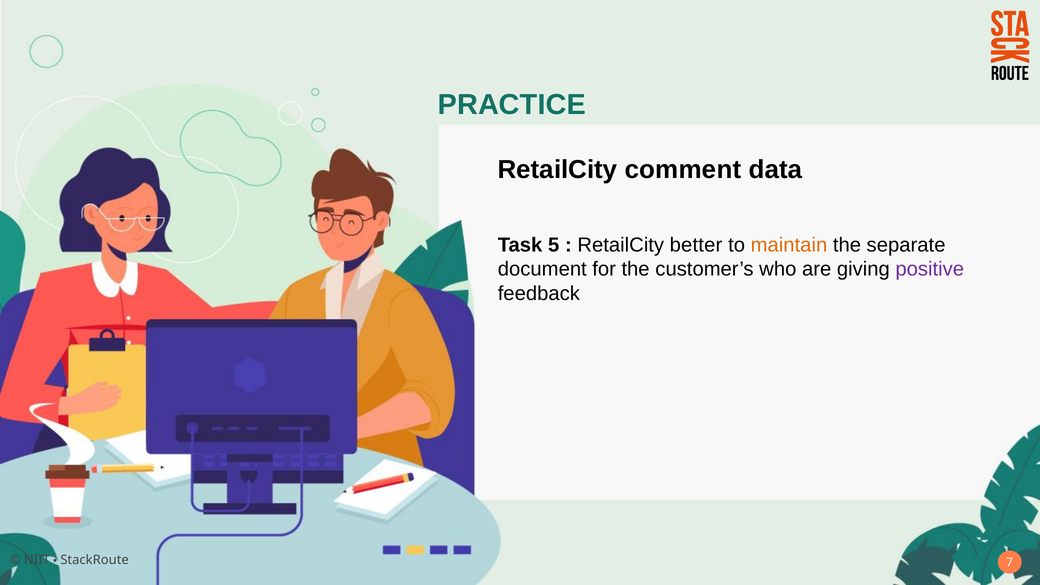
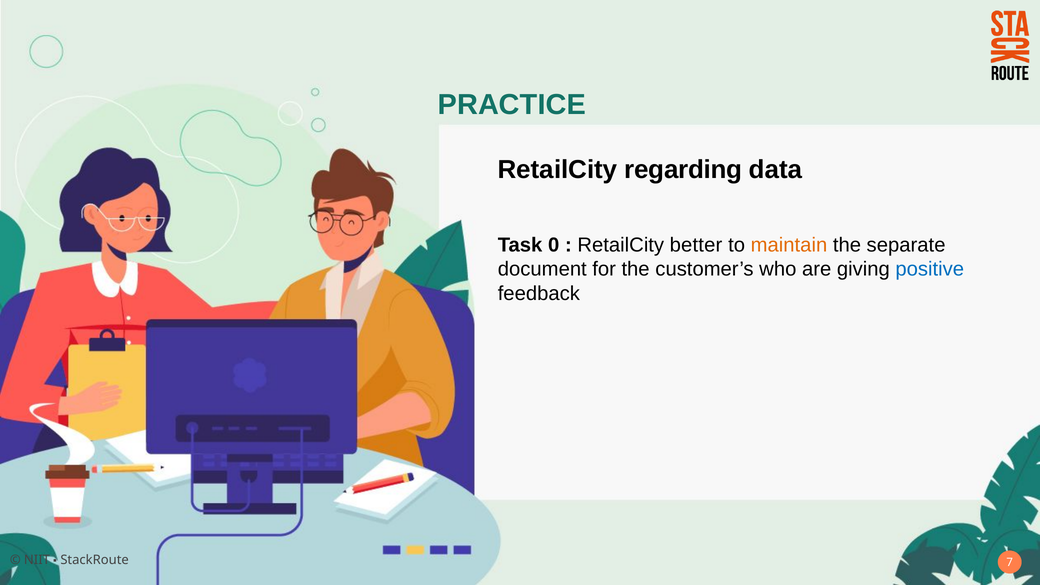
comment: comment -> regarding (683, 170)
5: 5 -> 0 (554, 245)
positive colour: purple -> blue (930, 269)
